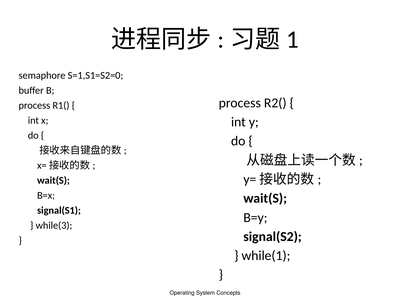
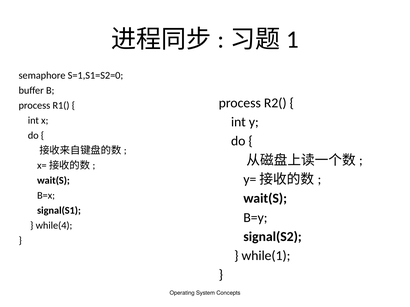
while(3: while(3 -> while(4 (54, 226)
